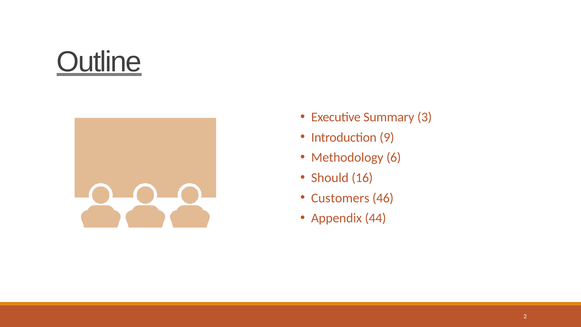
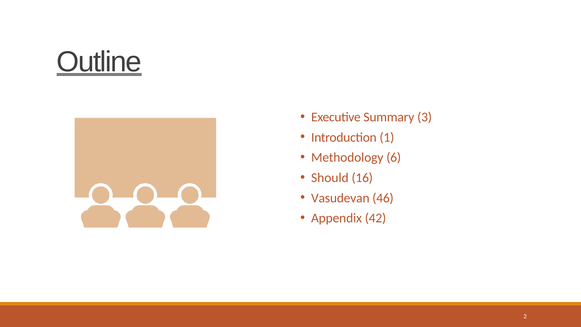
9: 9 -> 1 (387, 137)
Customers: Customers -> Vasudevan (340, 198)
44: 44 -> 42 (376, 218)
